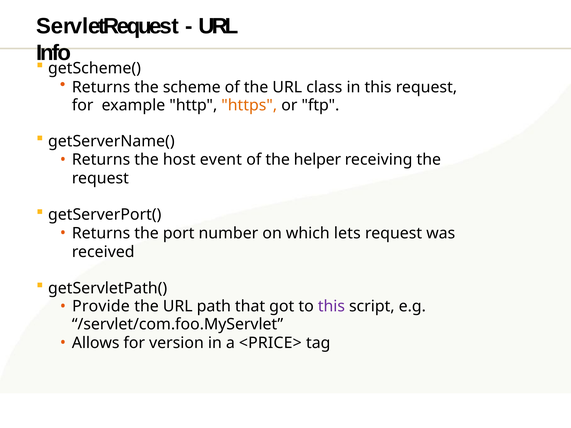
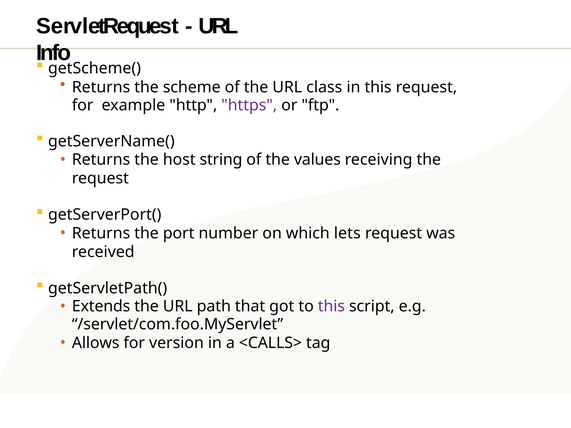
https colour: orange -> purple (249, 105)
event: event -> string (221, 160)
helper: helper -> values (317, 160)
Provide: Provide -> Extends (101, 306)
<PRICE>: <PRICE> -> <CALLS> (270, 343)
